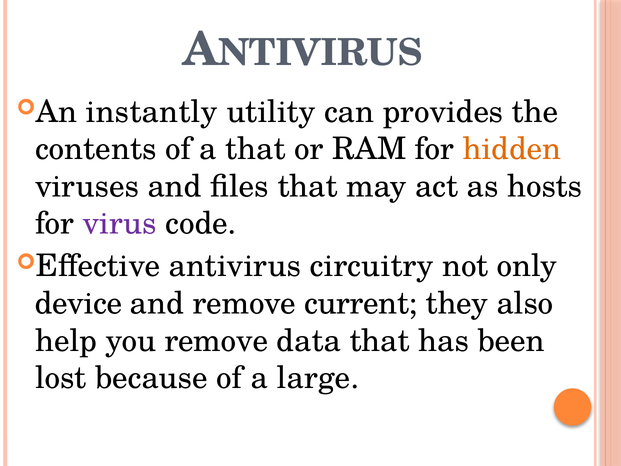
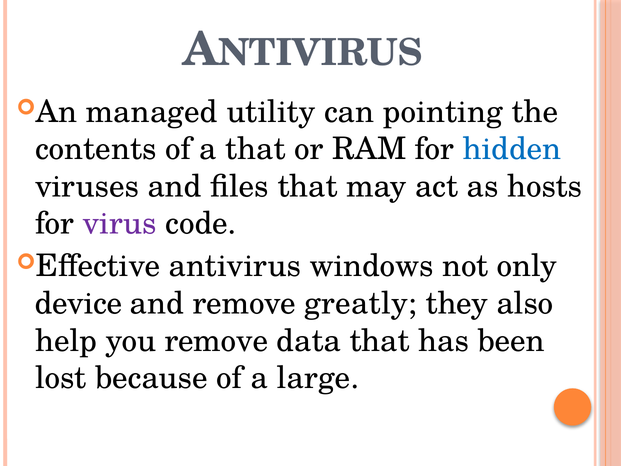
instantly: instantly -> managed (152, 112)
provides: provides -> pointing (443, 112)
hidden colour: orange -> blue (512, 149)
circuitry: circuitry -> windows (372, 266)
current: current -> greatly (361, 303)
